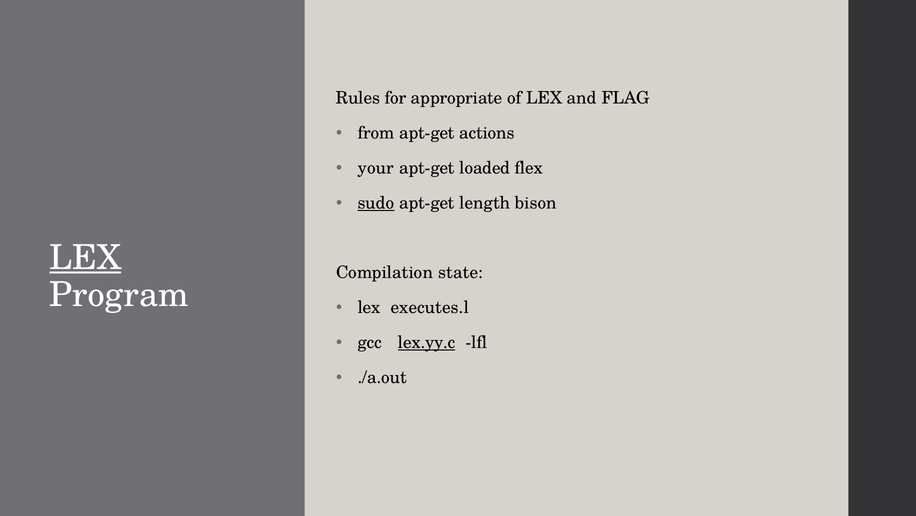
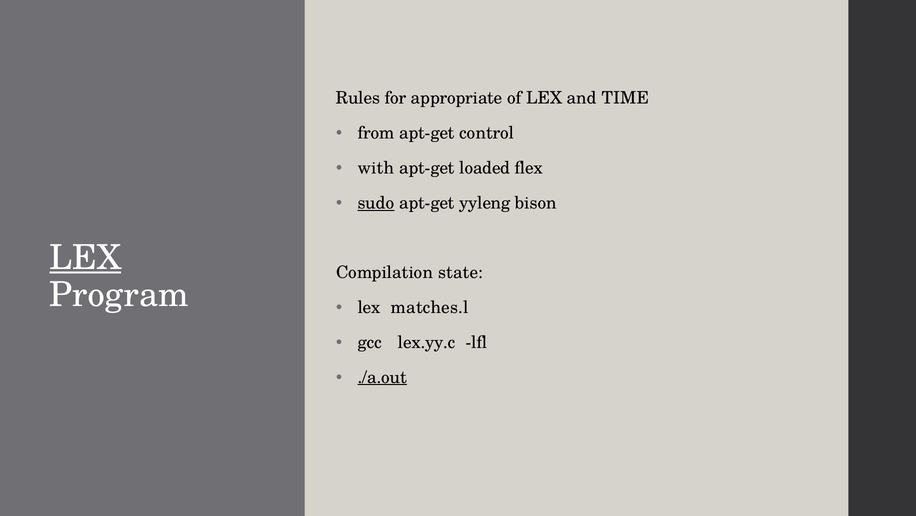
FLAG: FLAG -> TIME (625, 98)
actions: actions -> control (487, 133)
your: your -> with (376, 168)
length: length -> yyleng (485, 203)
executes.l: executes.l -> matches.l (430, 307)
lex.yy.c underline: present -> none (427, 342)
./a.out underline: none -> present (382, 377)
